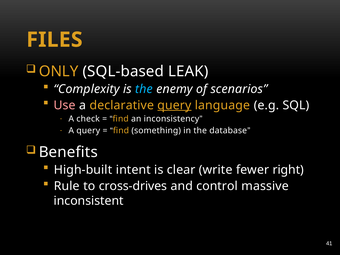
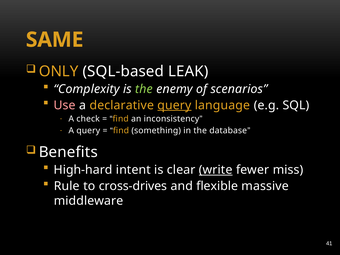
FILES: FILES -> SAME (55, 40)
the colour: light blue -> light green (144, 89)
High-built: High-built -> High-hard (83, 170)
write underline: none -> present (216, 170)
right: right -> miss (288, 170)
control: control -> flexible (217, 186)
inconsistent: inconsistent -> middleware (89, 201)
